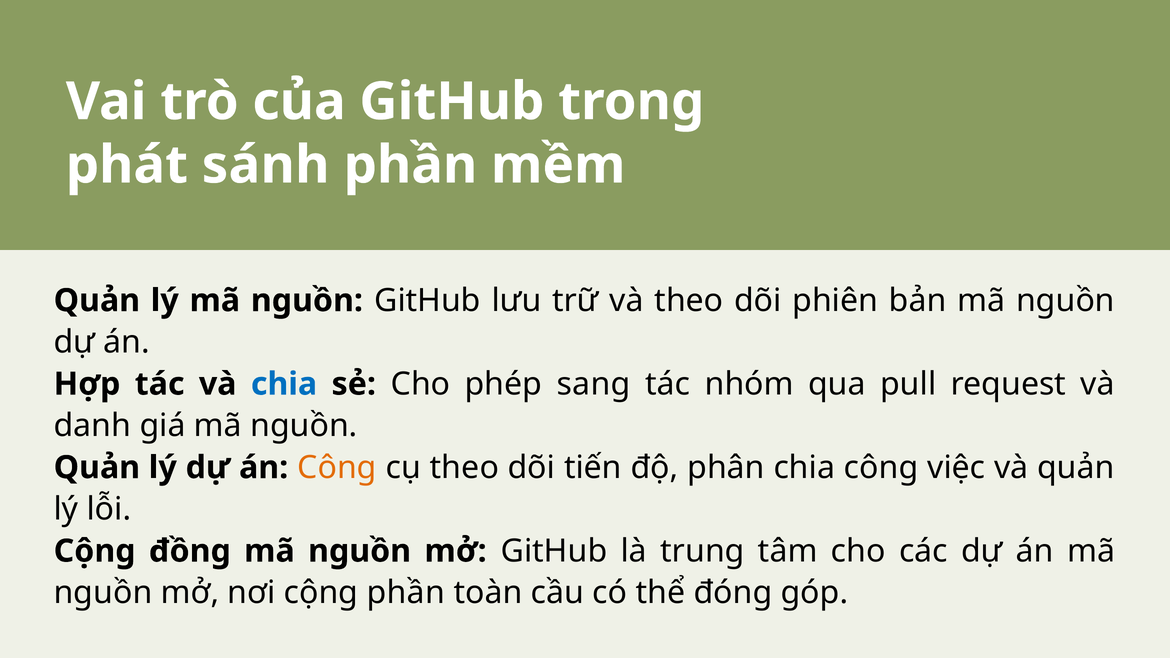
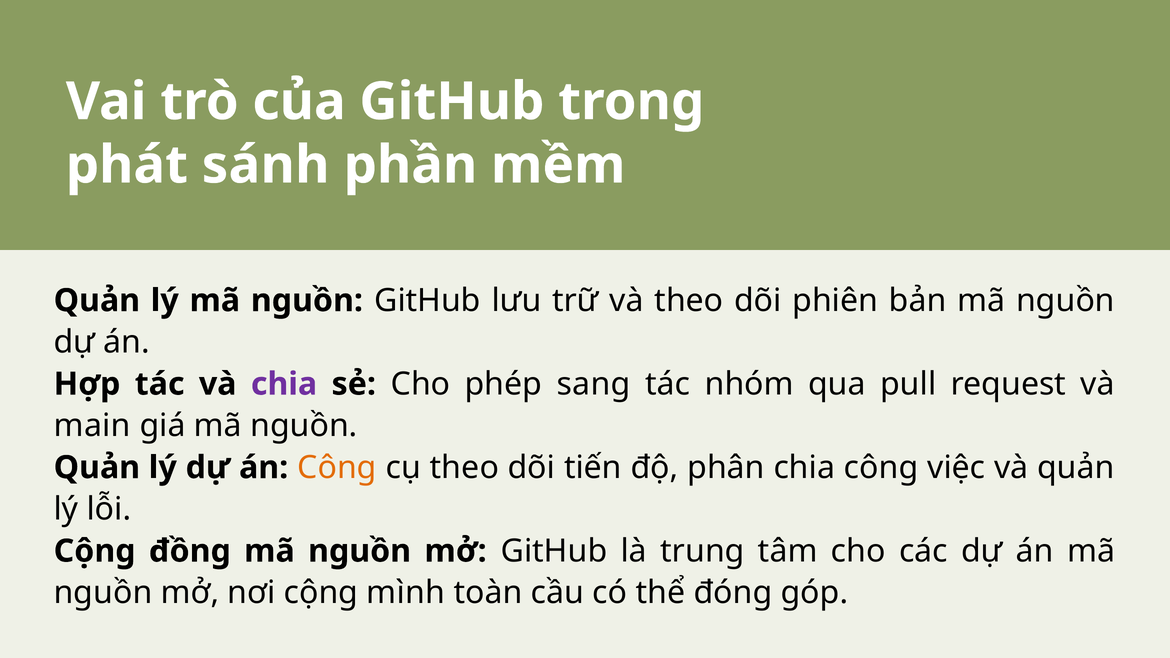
chia colour: blue -> purple (284, 384)
danh: danh -> main (92, 426)
cộng phần: phần -> mình (406, 593)
